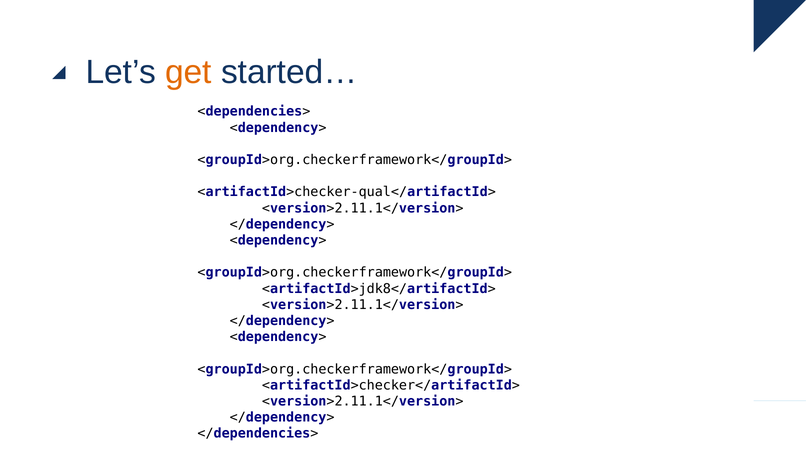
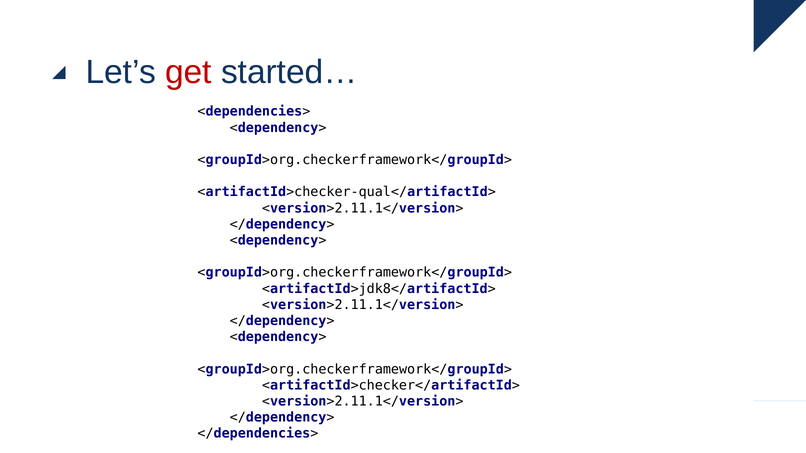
get colour: orange -> red (188, 72)
